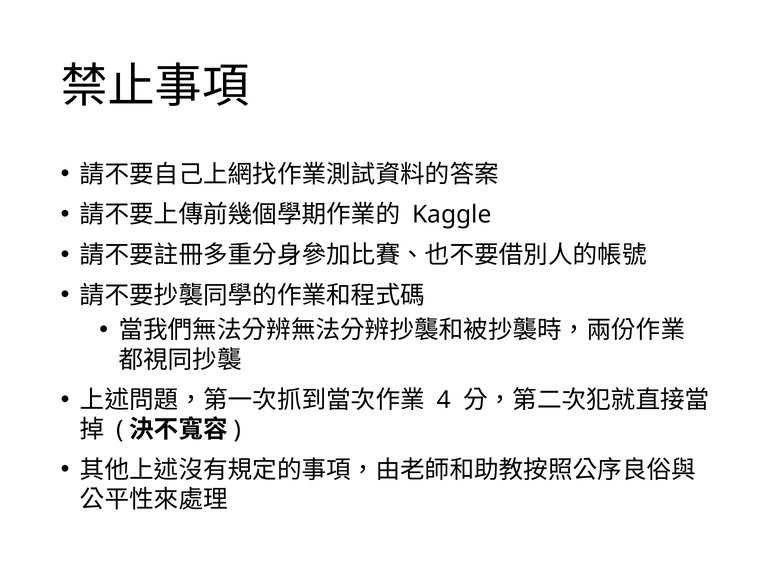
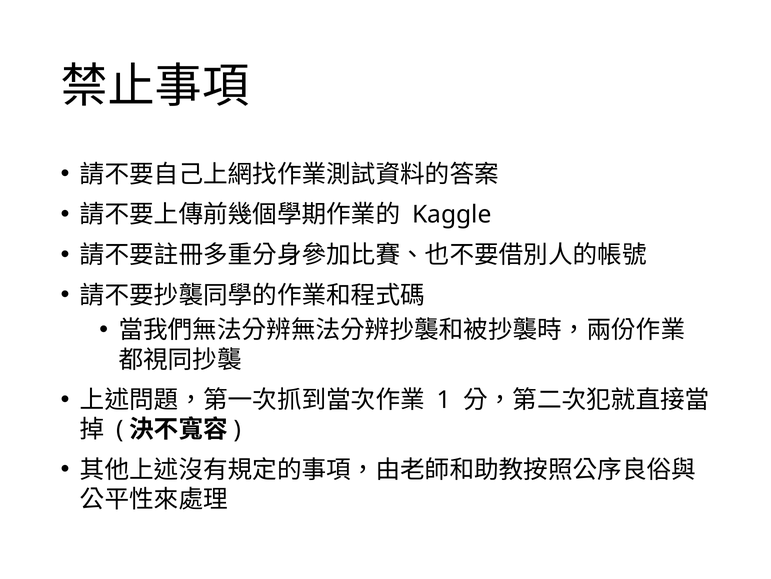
4: 4 -> 1 (444, 400)
